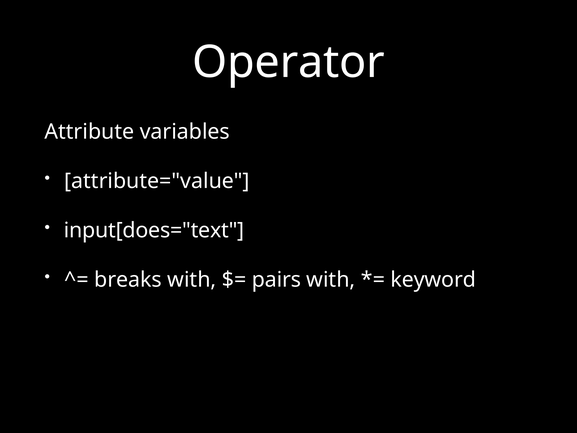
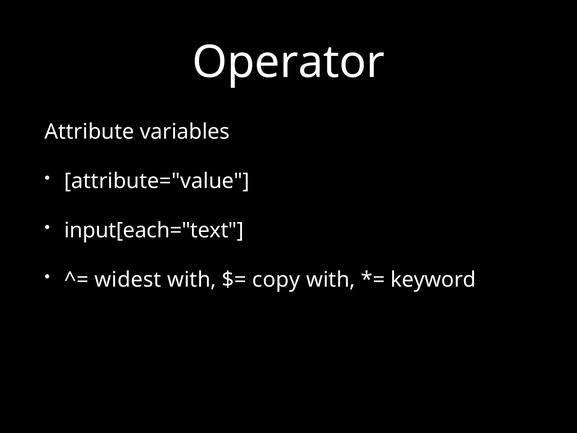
input[does="text: input[does="text -> input[each="text (154, 230)
breaks: breaks -> widest (128, 280)
pairs: pairs -> copy (276, 280)
